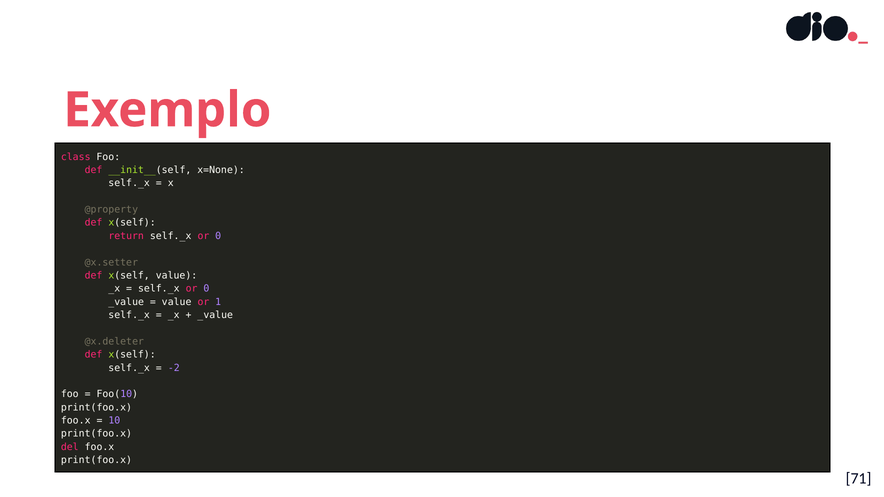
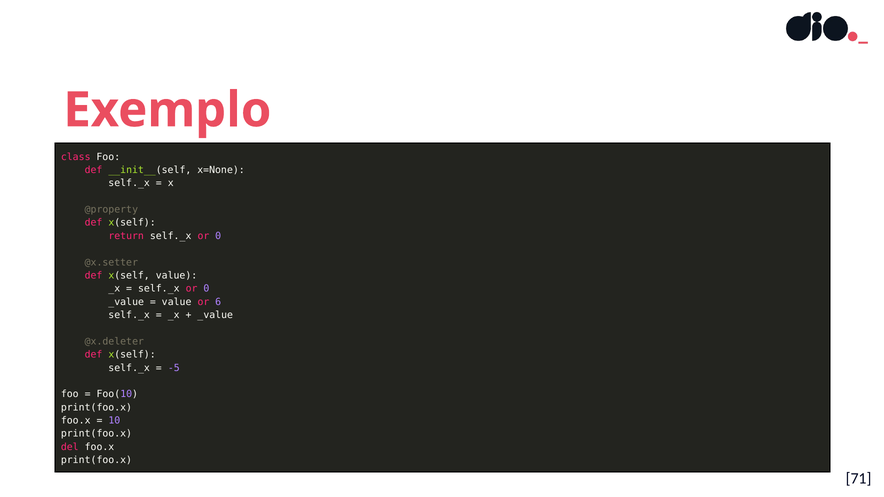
1: 1 -> 6 (218, 302)
-2: -2 -> -5 (174, 368)
